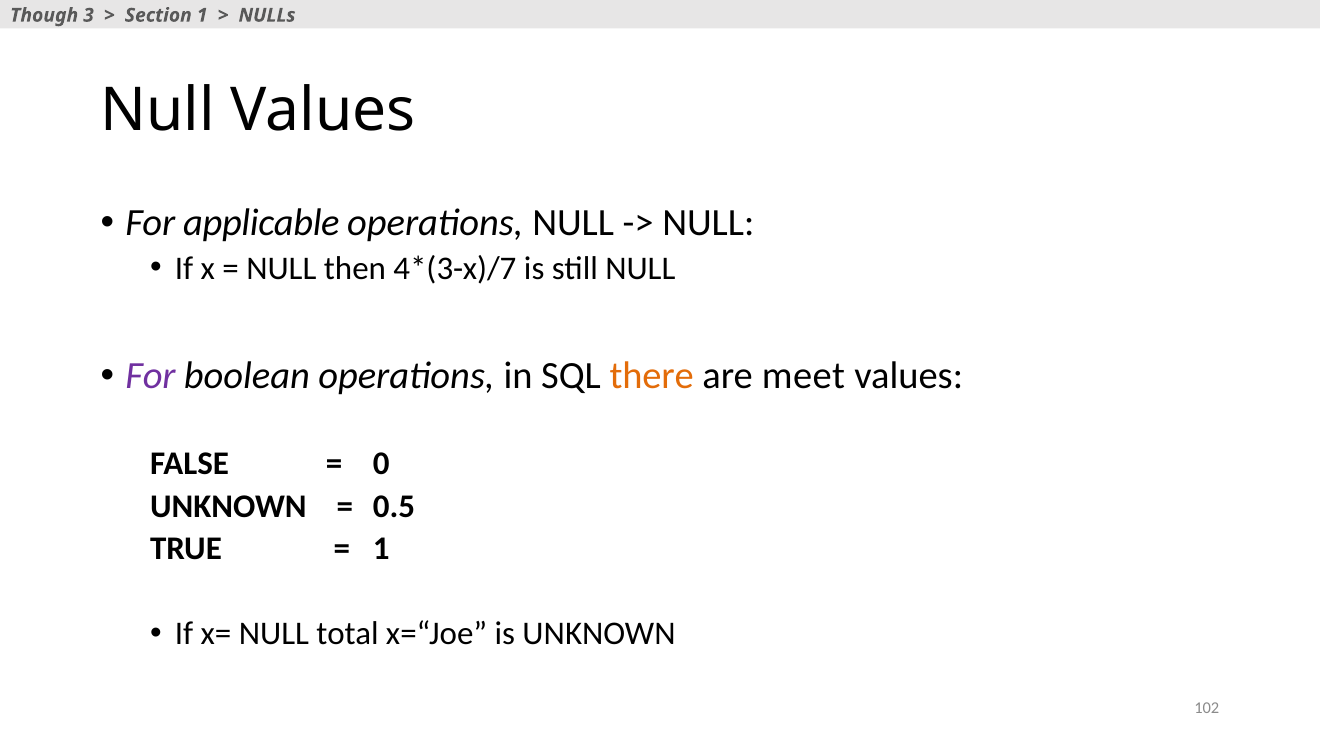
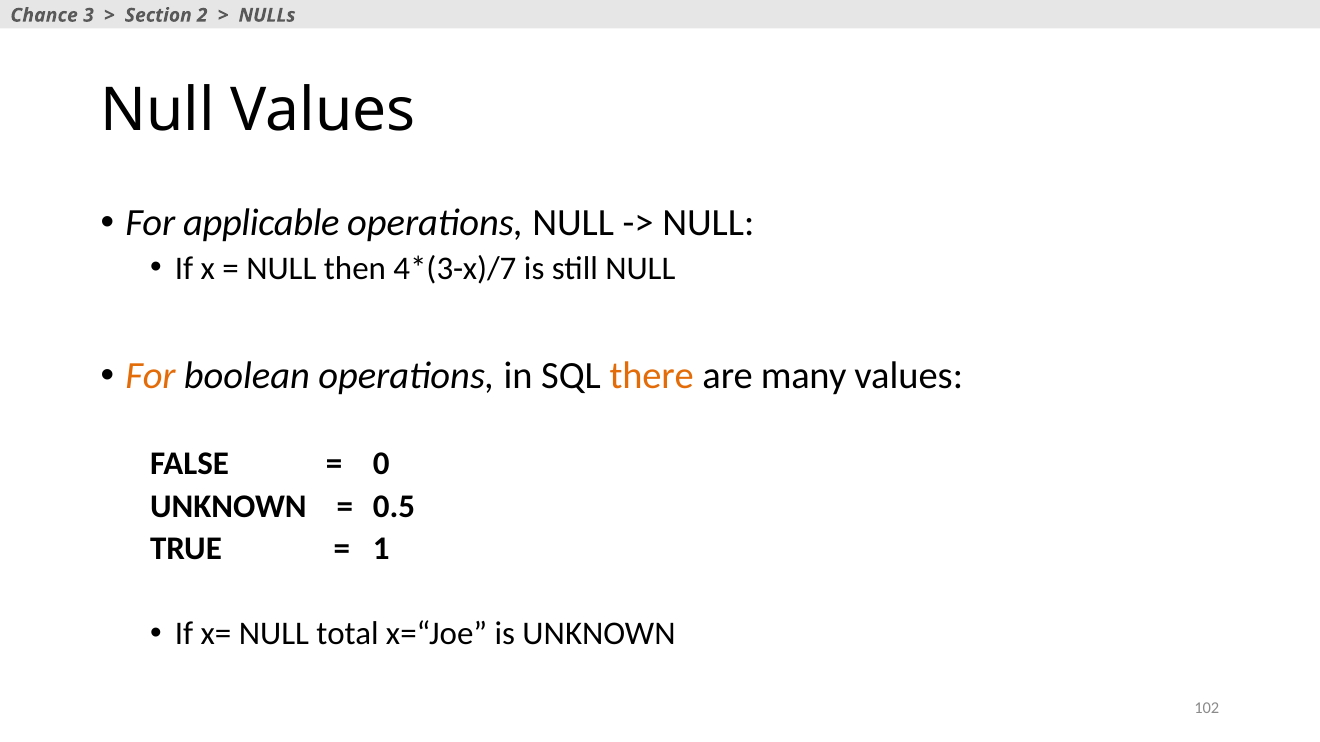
Though: Though -> Chance (44, 15)
Section 1: 1 -> 2 (202, 15)
For colour: purple -> orange (150, 376)
meet: meet -> many (804, 376)
